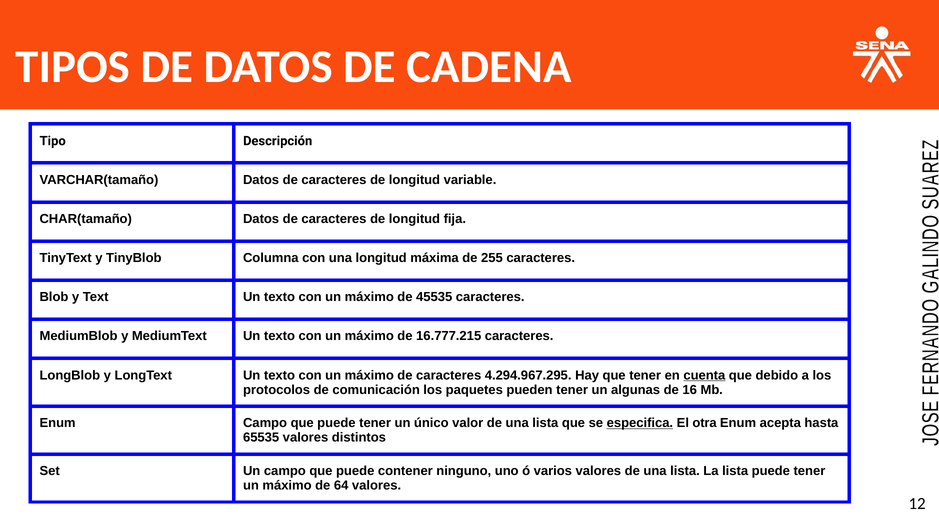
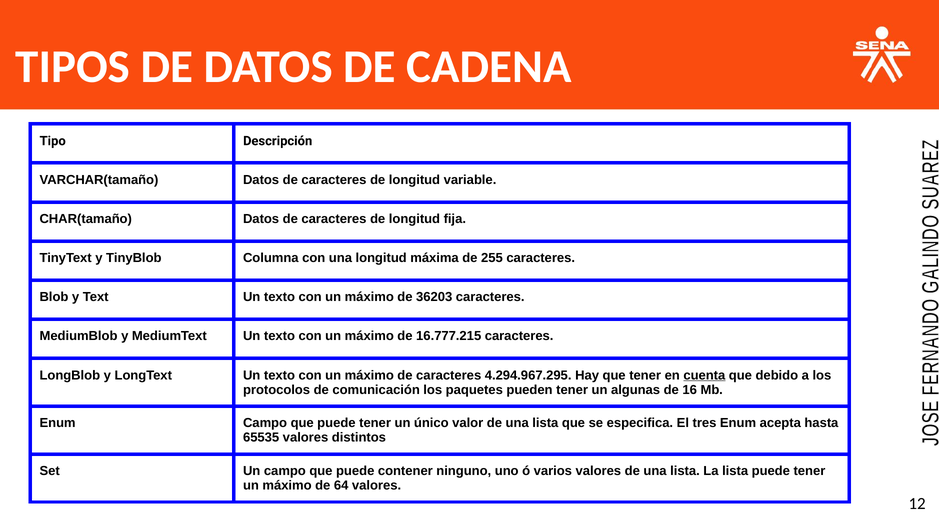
45535: 45535 -> 36203 (434, 297)
especifica underline: present -> none (640, 423)
otra: otra -> tres (705, 423)
